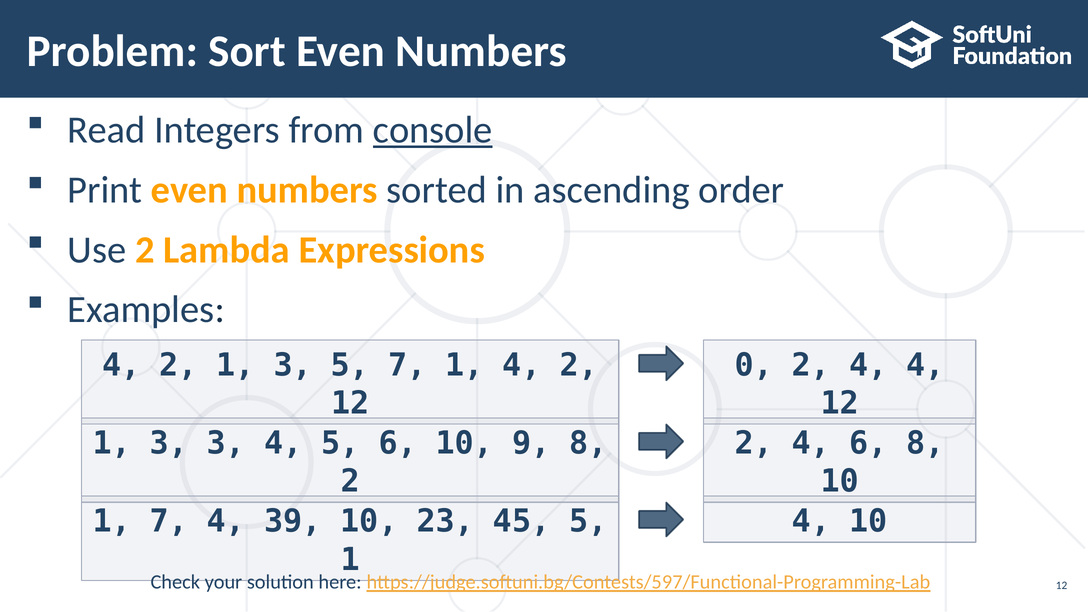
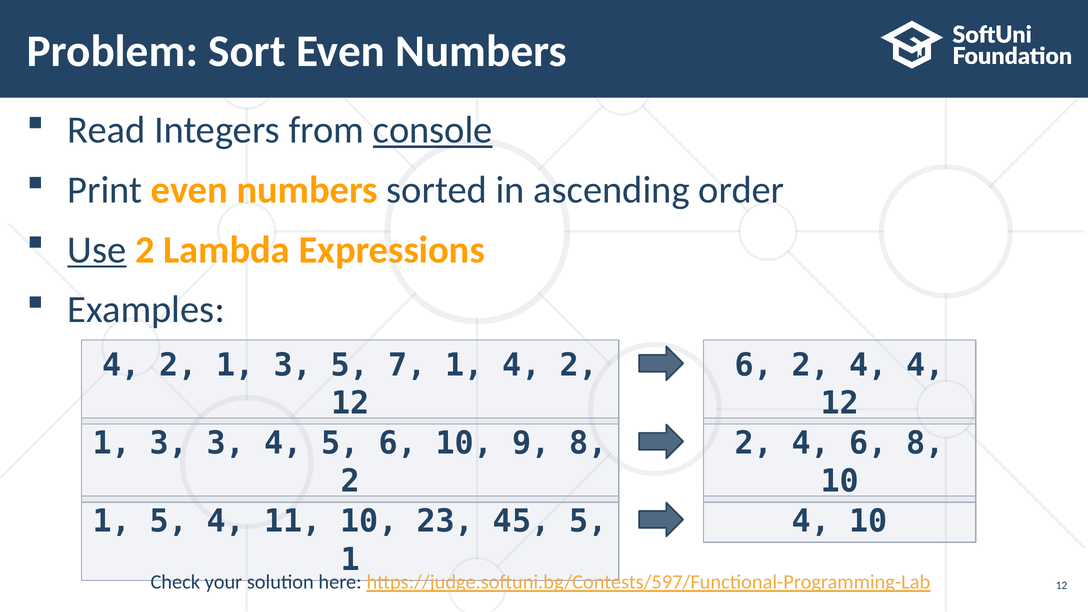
Use underline: none -> present (97, 250)
0: 0 -> 6 (754, 365)
1 7: 7 -> 5 (169, 522)
39: 39 -> 11 (293, 522)
